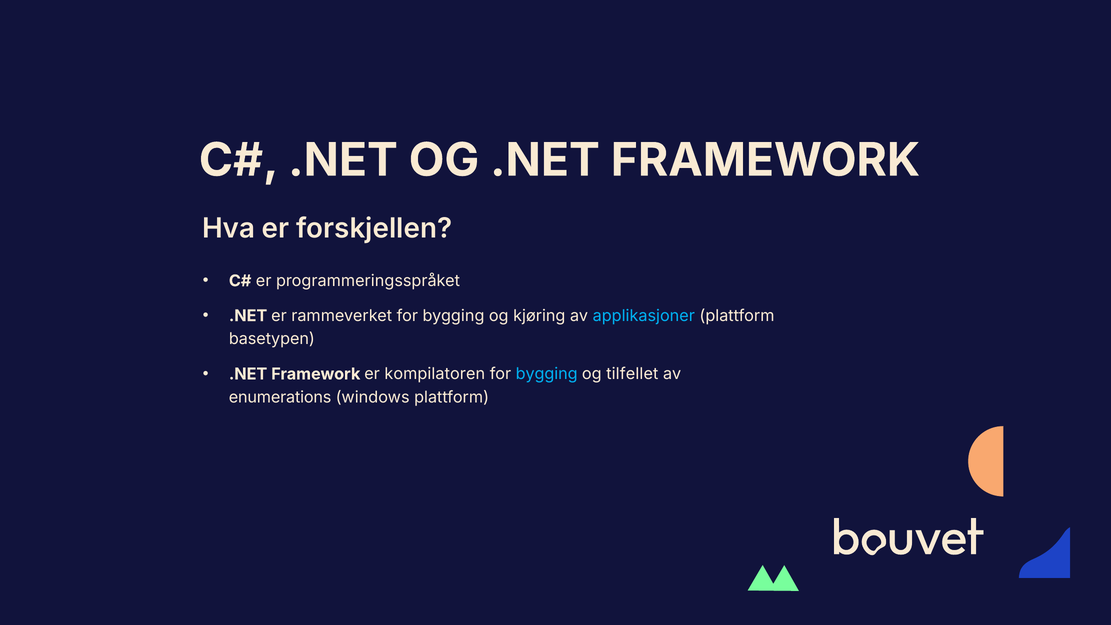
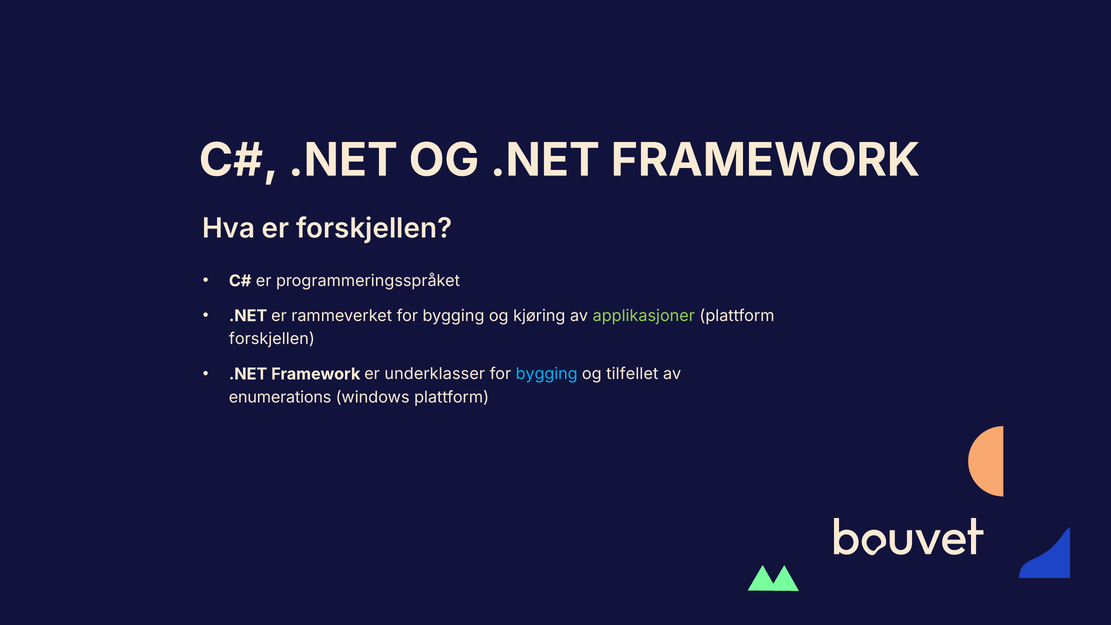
applikasjoner colour: light blue -> light green (644, 316)
basetypen: basetypen -> forskjellen (272, 339)
kompilatoren: kompilatoren -> underklasser (435, 374)
